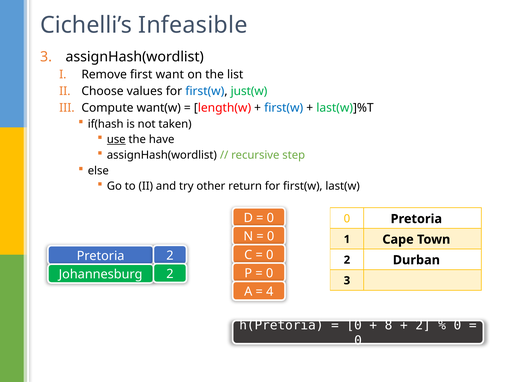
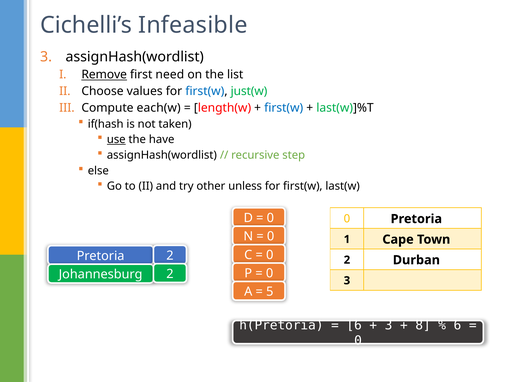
Remove underline: none -> present (104, 75)
want: want -> need (170, 75)
want(w: want(w -> each(w (159, 108)
return: return -> unless (245, 186)
4: 4 -> 5 (270, 291)
0: 0 -> 6 (354, 325)
8: 8 -> 3 (389, 325)
2: 2 -> 8 (423, 325)
0: 0 -> 6 (457, 325)
